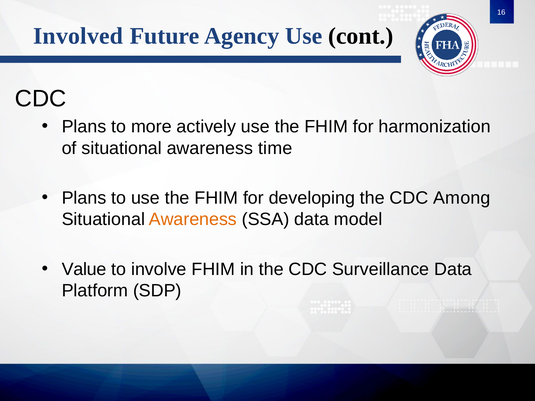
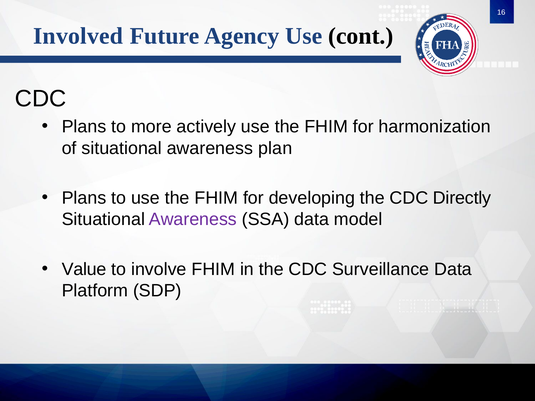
time: time -> plan (275, 148)
Among: Among -> Directly (462, 198)
Awareness colour: orange -> purple (193, 220)
